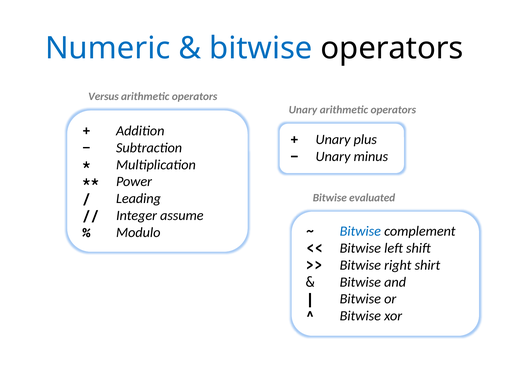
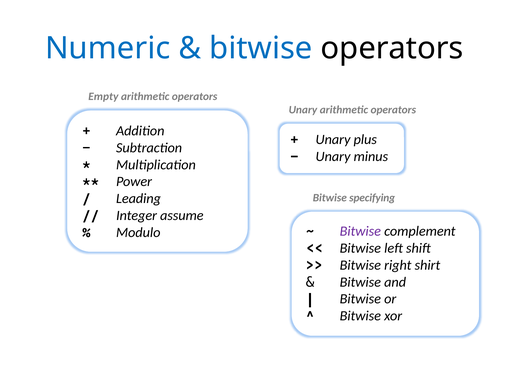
Versus: Versus -> Empty (103, 97)
evaluated: evaluated -> specifying (372, 198)
Bitwise colour: blue -> purple (360, 232)
